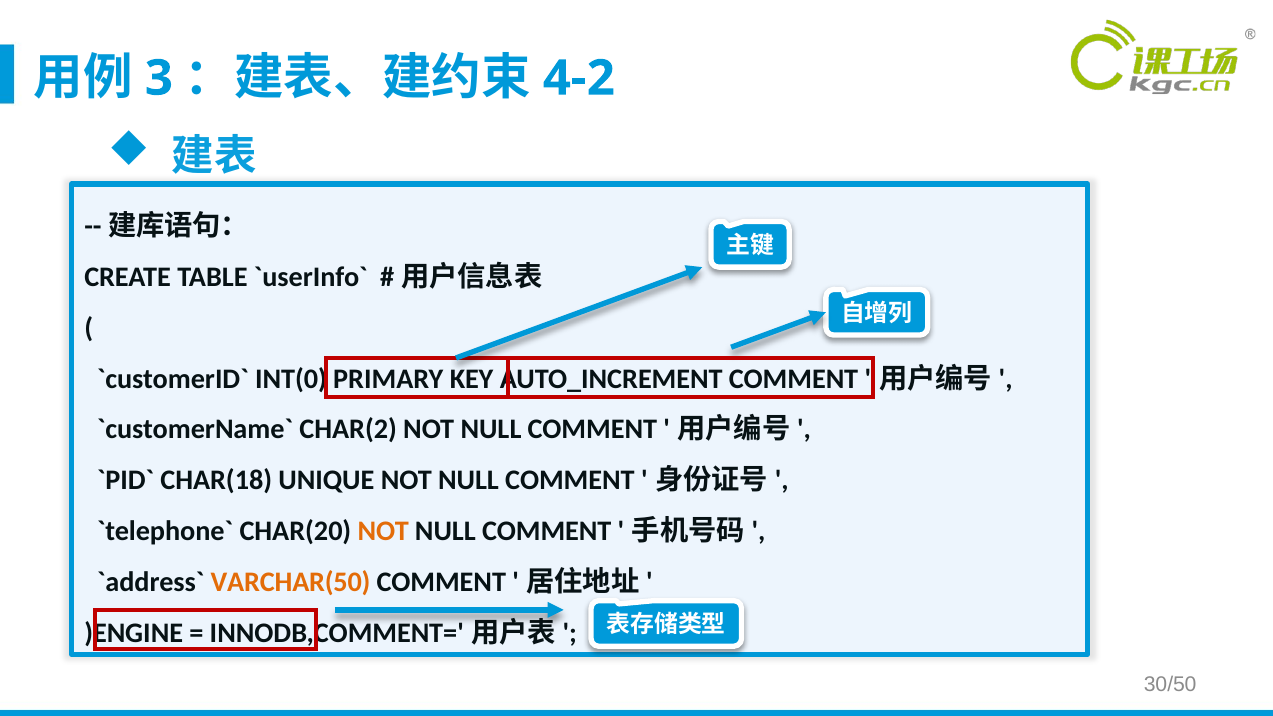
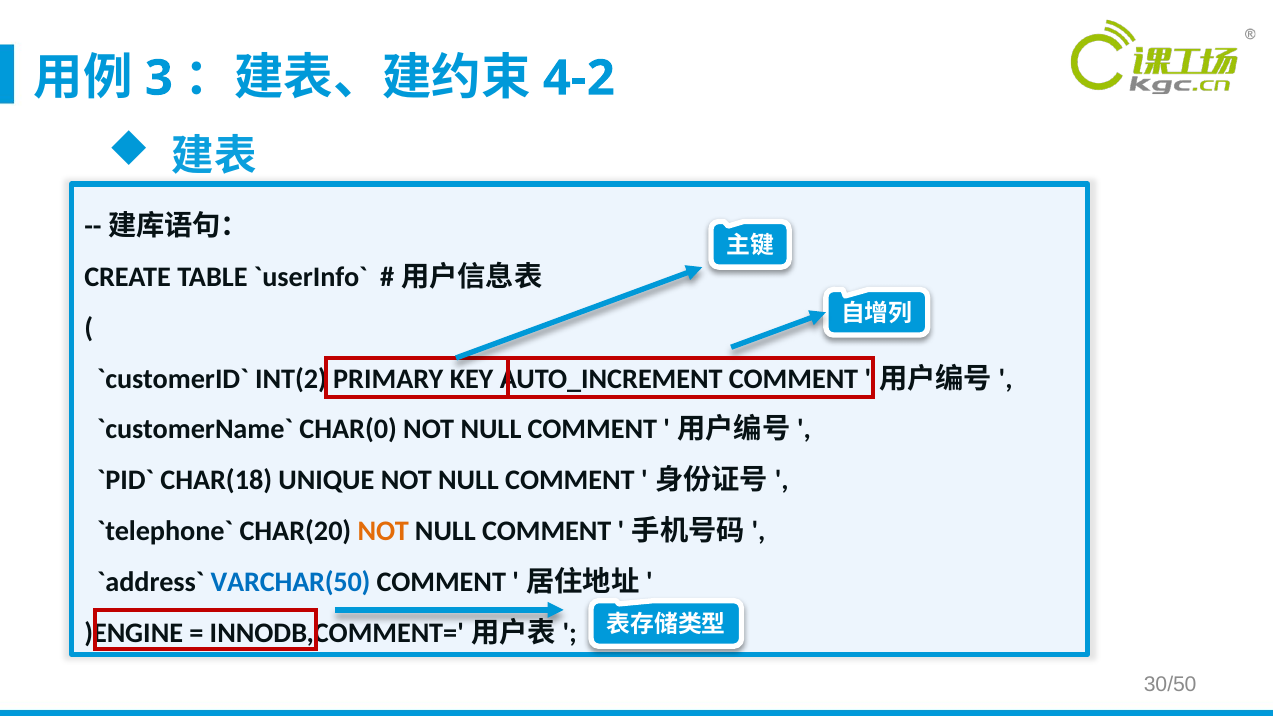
INT(0: INT(0 -> INT(2 (291, 379)
CHAR(2: CHAR(2 -> CHAR(0 (348, 430)
VARCHAR(50 colour: orange -> blue (291, 582)
